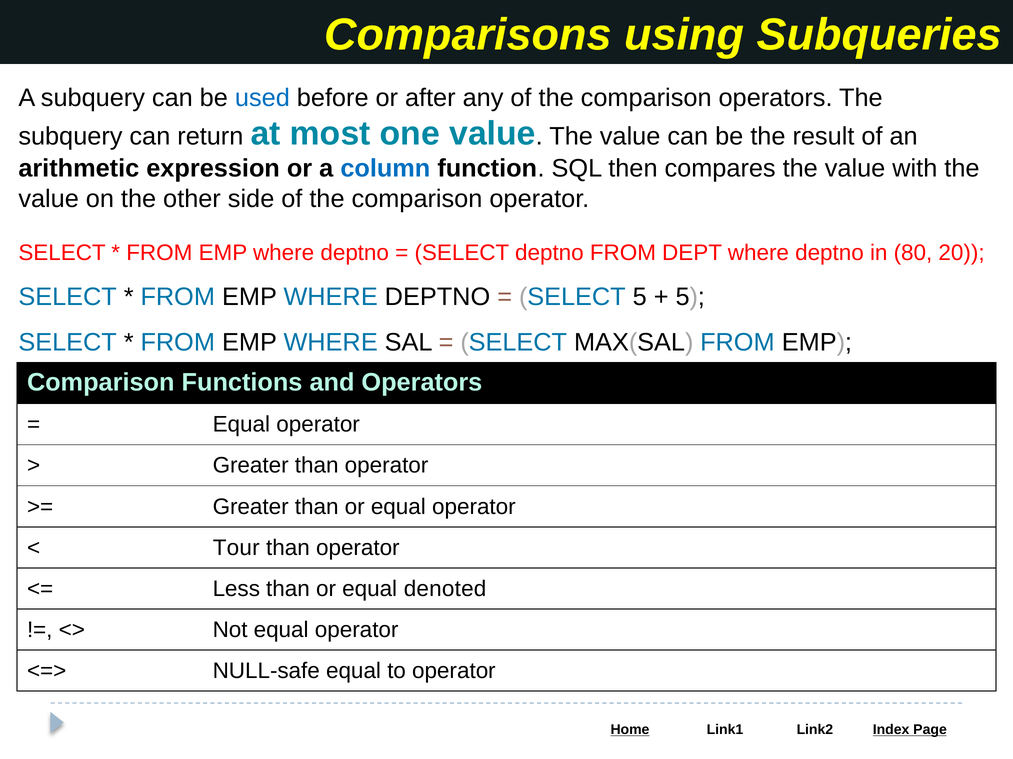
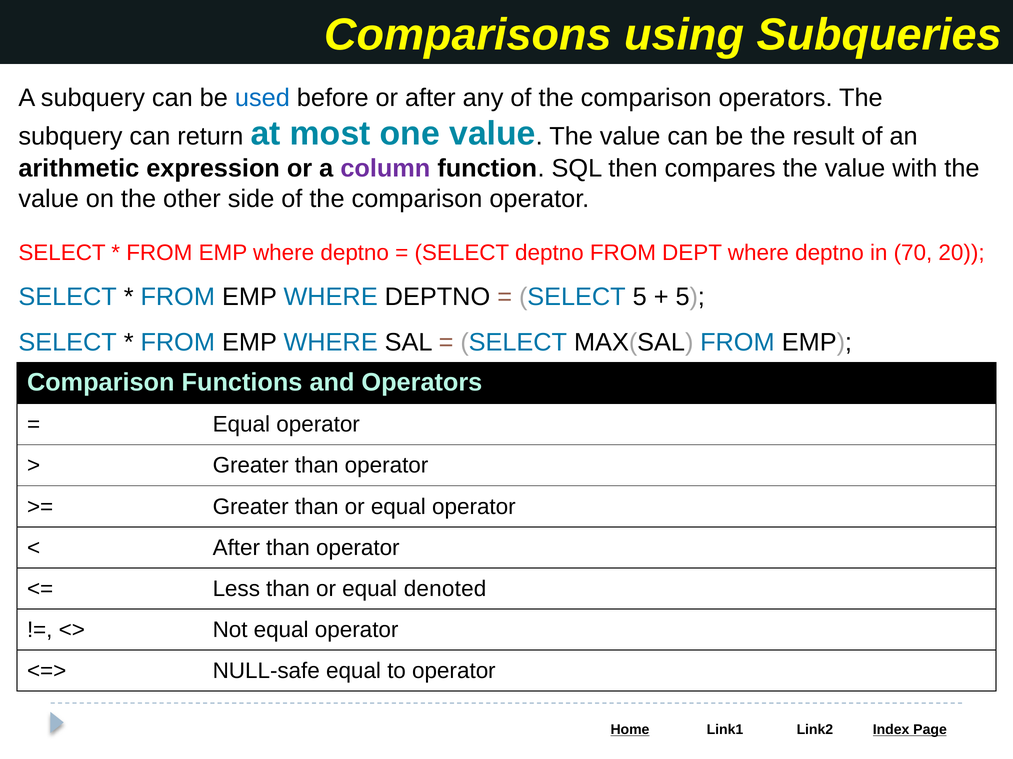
column colour: blue -> purple (385, 169)
80: 80 -> 70 (913, 253)
Tour: Tour -> After (236, 548)
